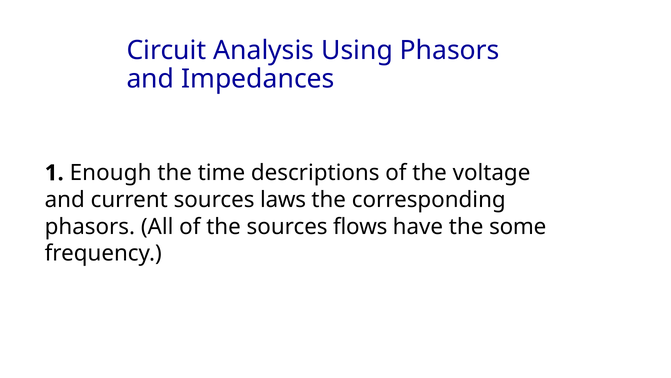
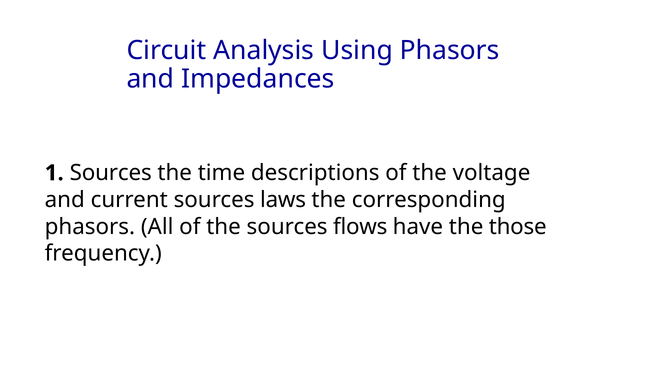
1 Enough: Enough -> Sources (111, 173)
some: some -> those (518, 226)
